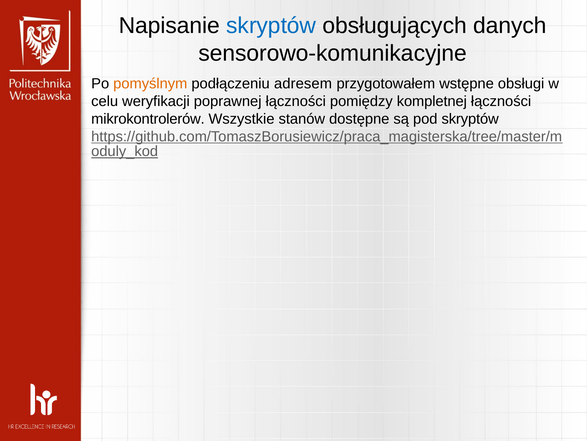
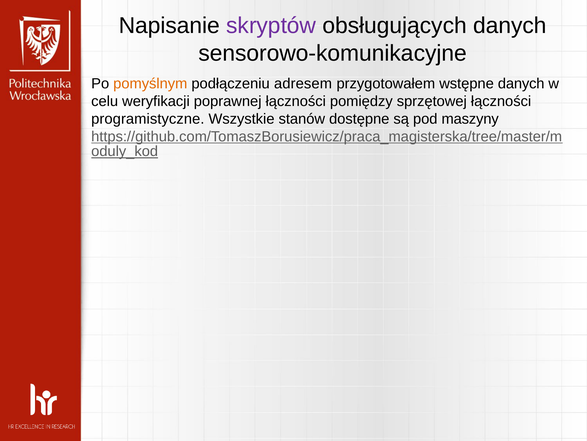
skryptów colour: blue -> purple (271, 26)
wstępne obsługi: obsługi -> danych (521, 84)
kompletnej: kompletnej -> sprzętowej (432, 101)
mikrokontrolerów: mikrokontrolerów -> programistyczne (148, 119)
pod skryptów: skryptów -> maszyny (470, 119)
